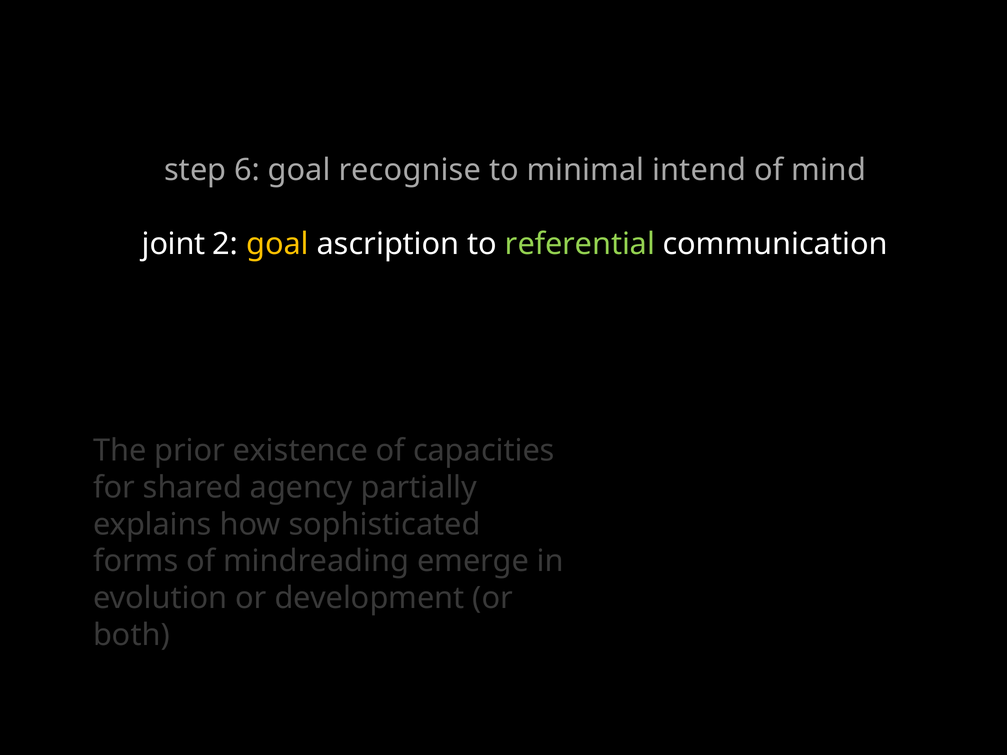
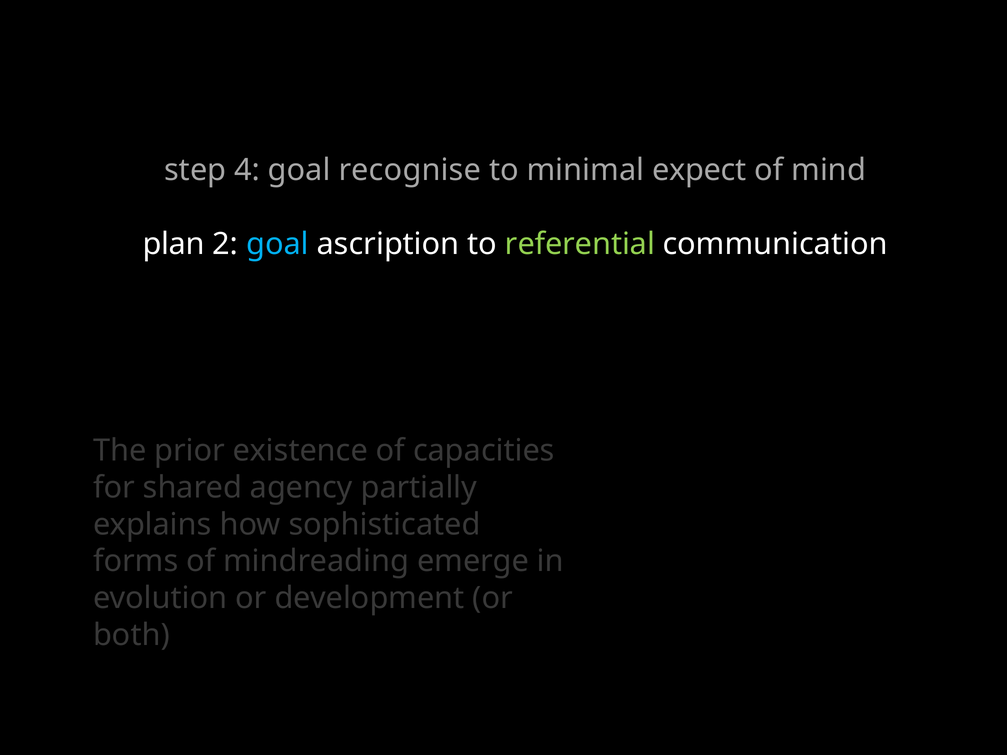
6: 6 -> 4 (247, 170)
intend: intend -> expect (699, 170)
joint: joint -> plan (174, 244)
goal colour: yellow -> light blue (277, 244)
